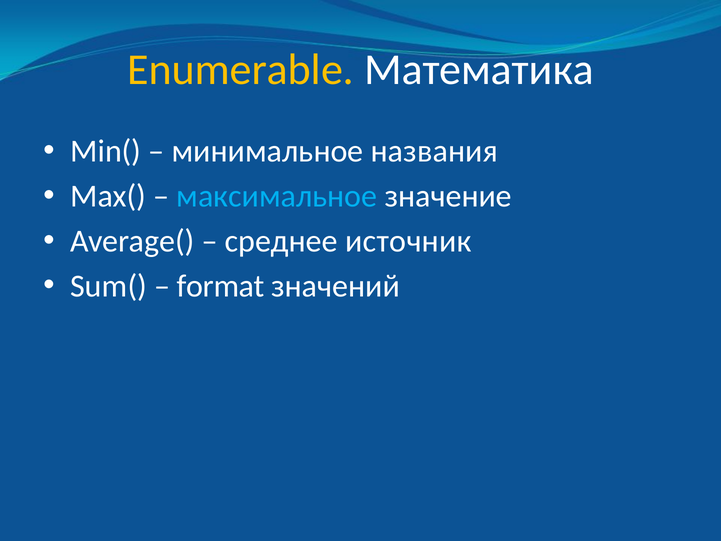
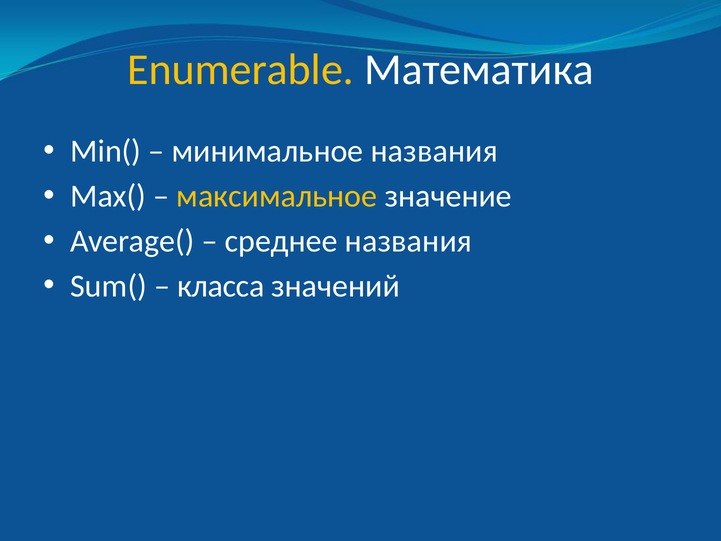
максимальное colour: light blue -> yellow (277, 196)
среднее источник: источник -> названия (409, 241)
format: format -> класса (221, 286)
